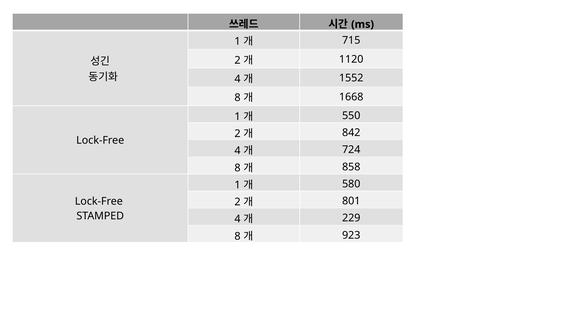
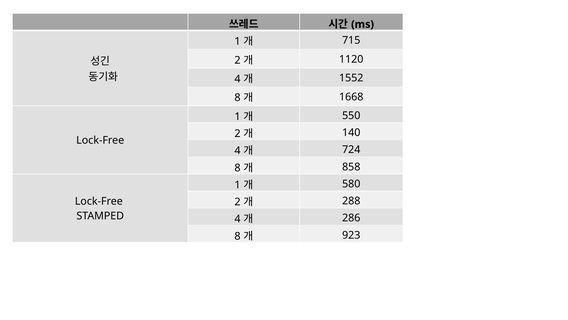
842: 842 -> 140 (351, 132)
801: 801 -> 288 (351, 201)
229: 229 -> 286 (351, 218)
